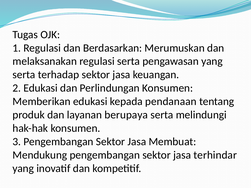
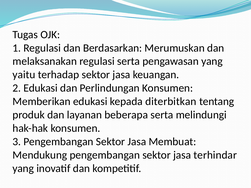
serta: serta -> yaitu (24, 75)
pendanaan: pendanaan -> diterbitkan (171, 102)
berupaya: berupaya -> beberapa (126, 115)
